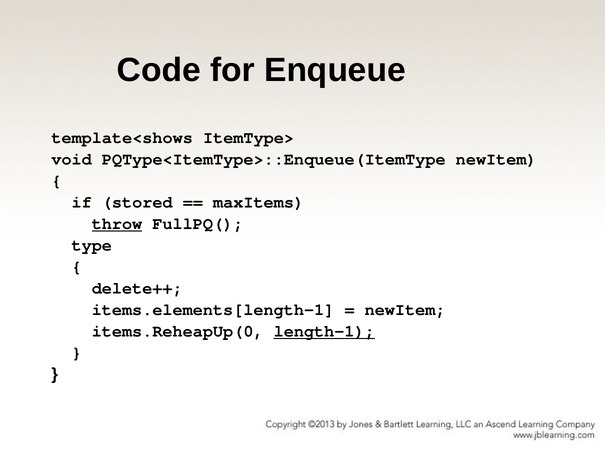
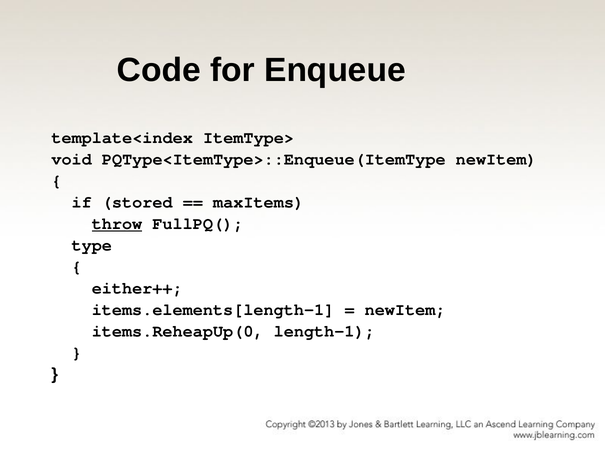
template<shows: template<shows -> template<index (122, 138)
delete++: delete++ -> either++ (137, 289)
length-1 underline: present -> none (324, 332)
